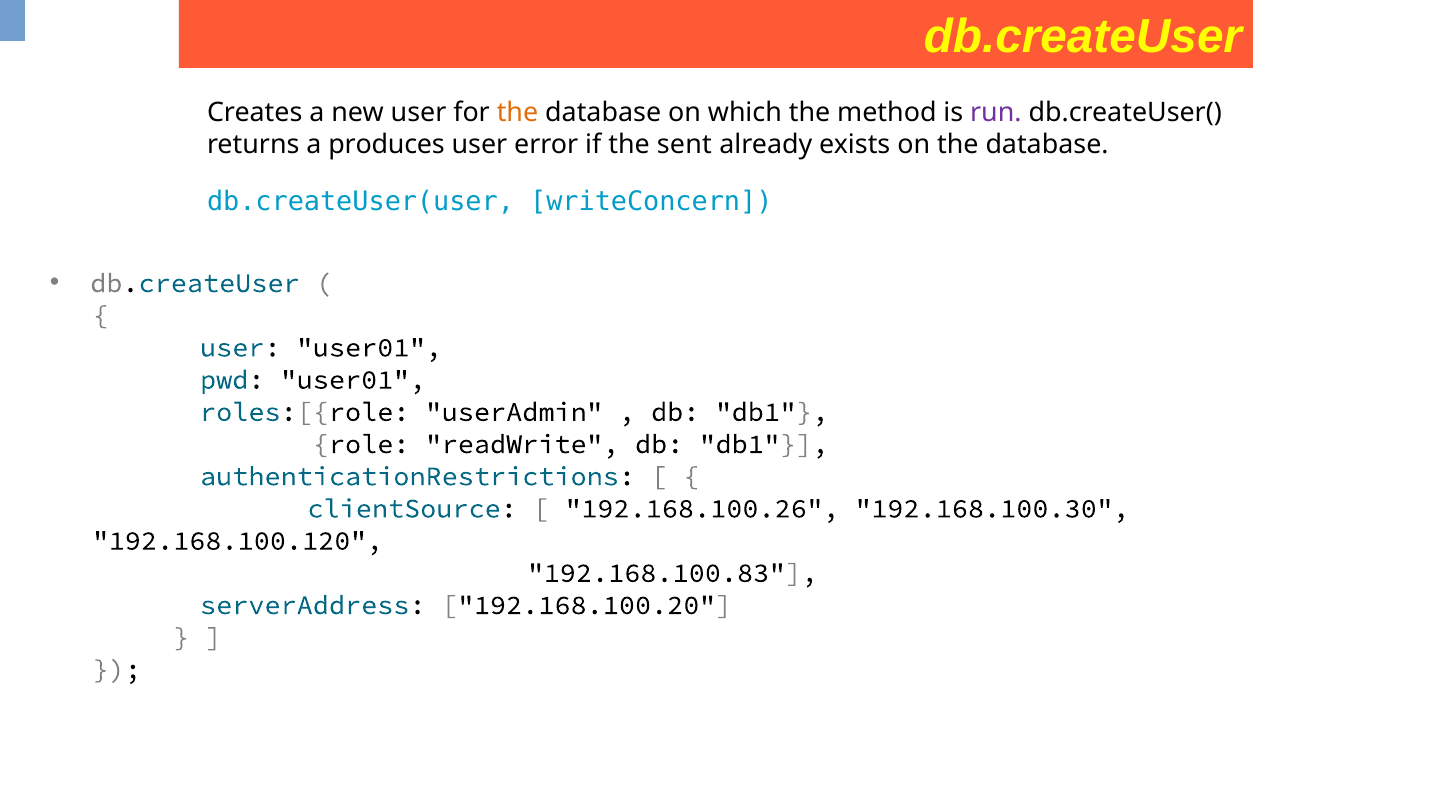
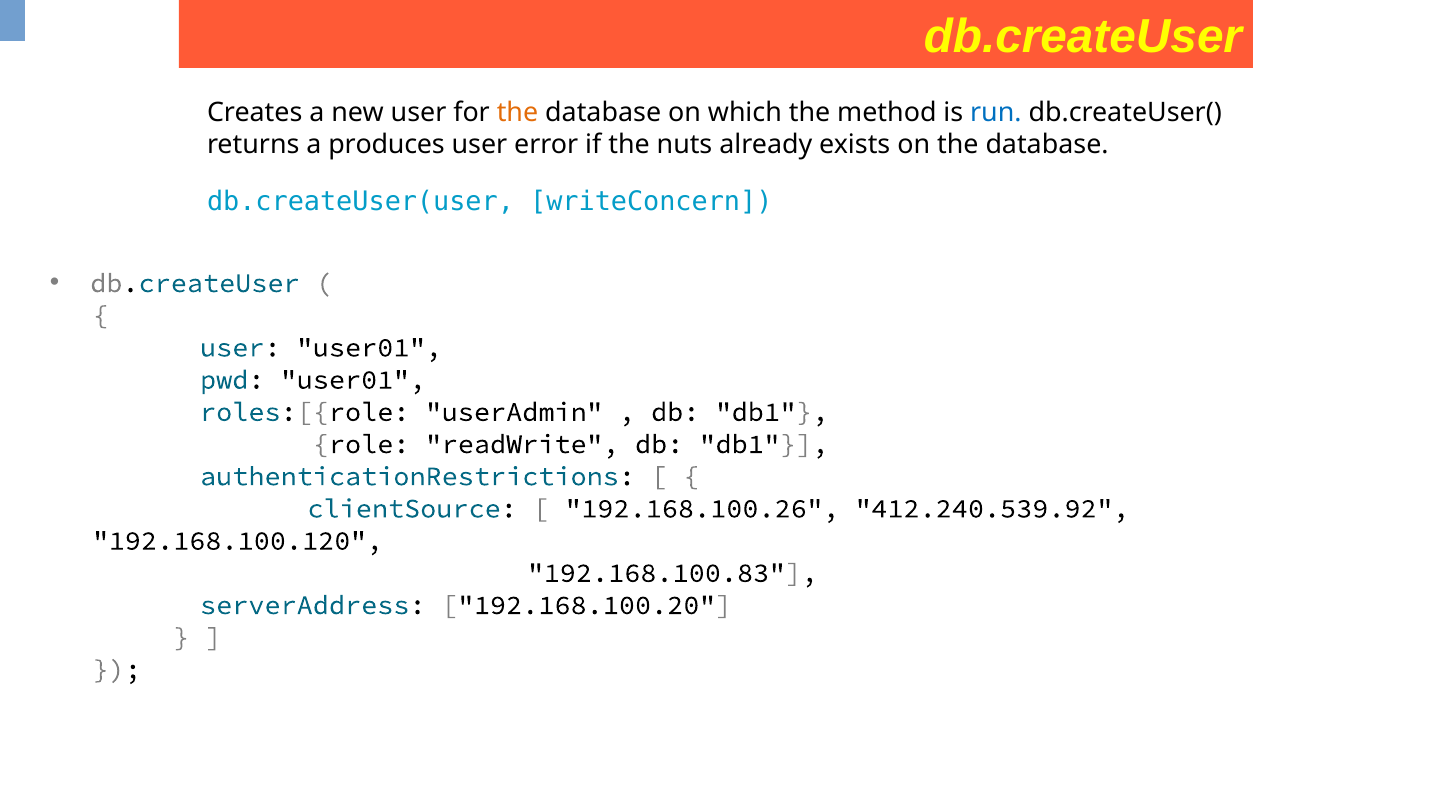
run colour: purple -> blue (996, 113)
sent: sent -> nuts (685, 145)
192.168.100.30: 192.168.100.30 -> 412.240.539.92 (992, 509)
